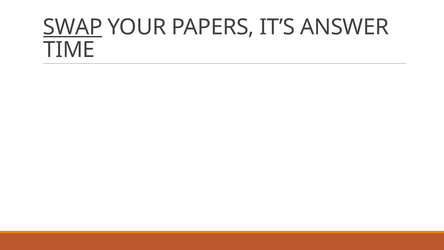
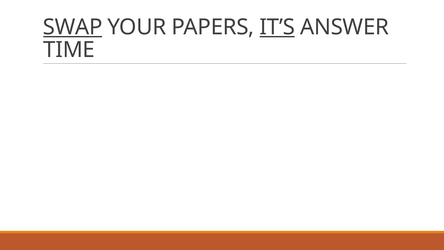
IT’S underline: none -> present (277, 27)
